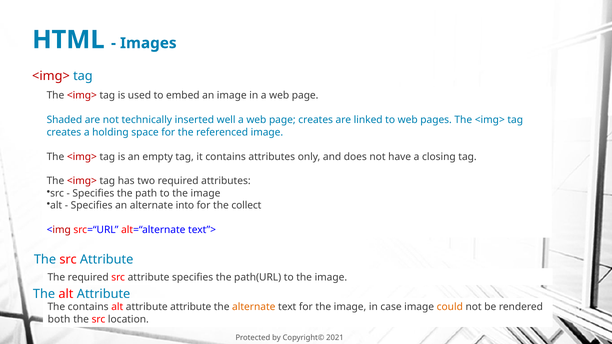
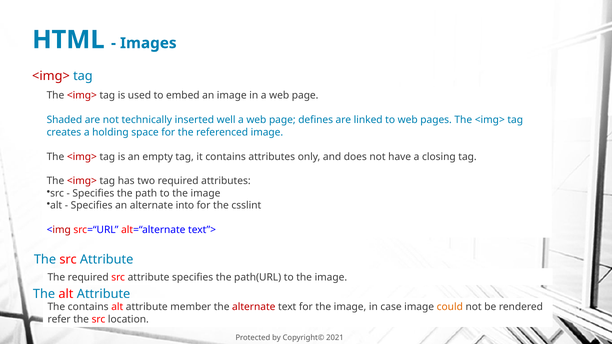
page creates: creates -> defines (316, 120)
collect: collect -> csslint (246, 206)
attribute attribute: attribute -> member (191, 307)
alternate colour: orange -> red (254, 307)
both: both -> refer (59, 320)
